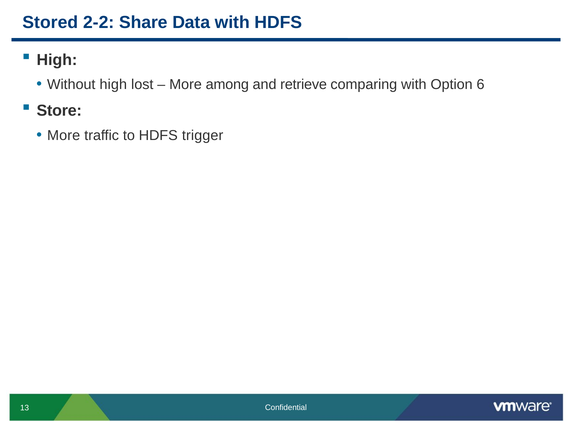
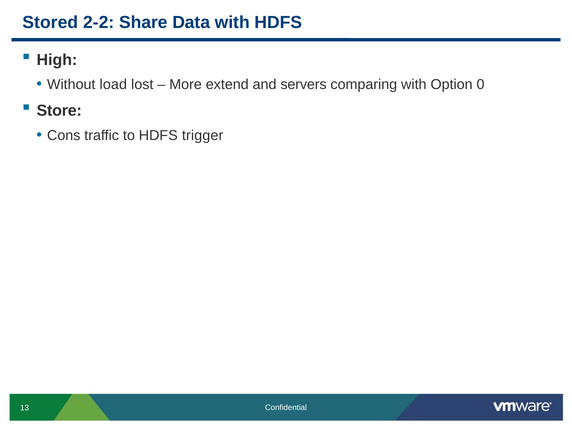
Without high: high -> load (113, 85)
among: among -> extend (227, 85)
retrieve: retrieve -> servers (304, 85)
6: 6 -> 0 (481, 85)
More: More -> Cons (64, 135)
